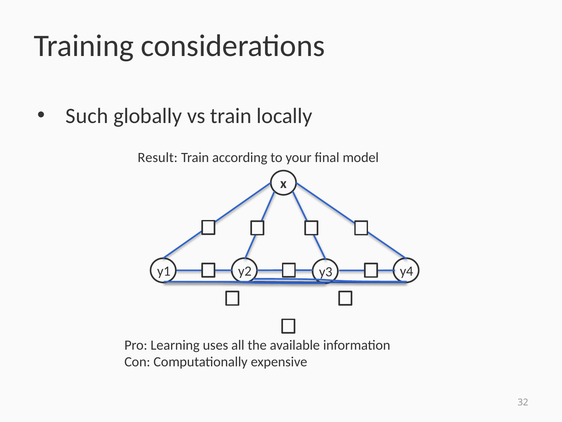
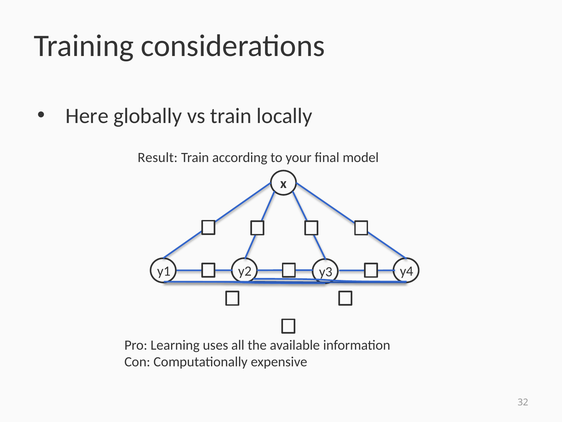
Such: Such -> Here (87, 116)
